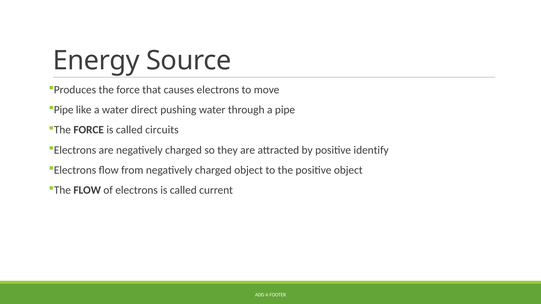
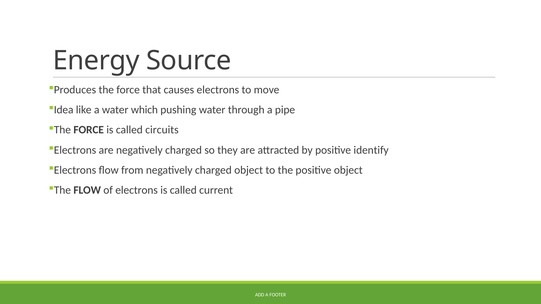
Pipe: Pipe -> Idea (64, 110)
direct: direct -> which (144, 110)
